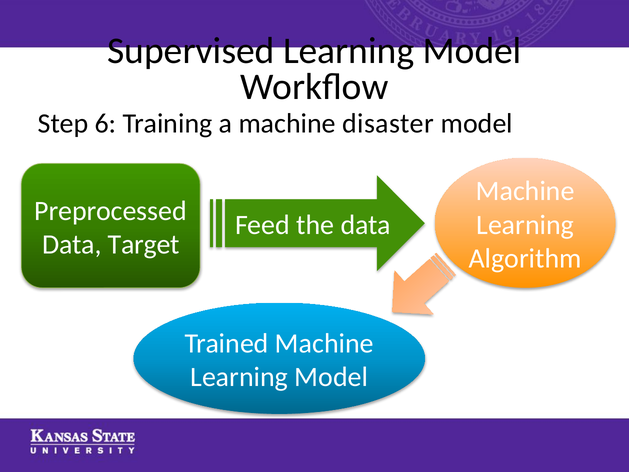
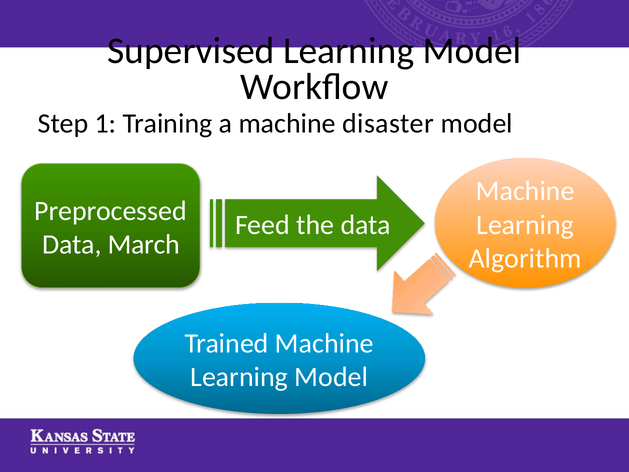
6: 6 -> 1 (105, 124)
Target: Target -> March (144, 244)
